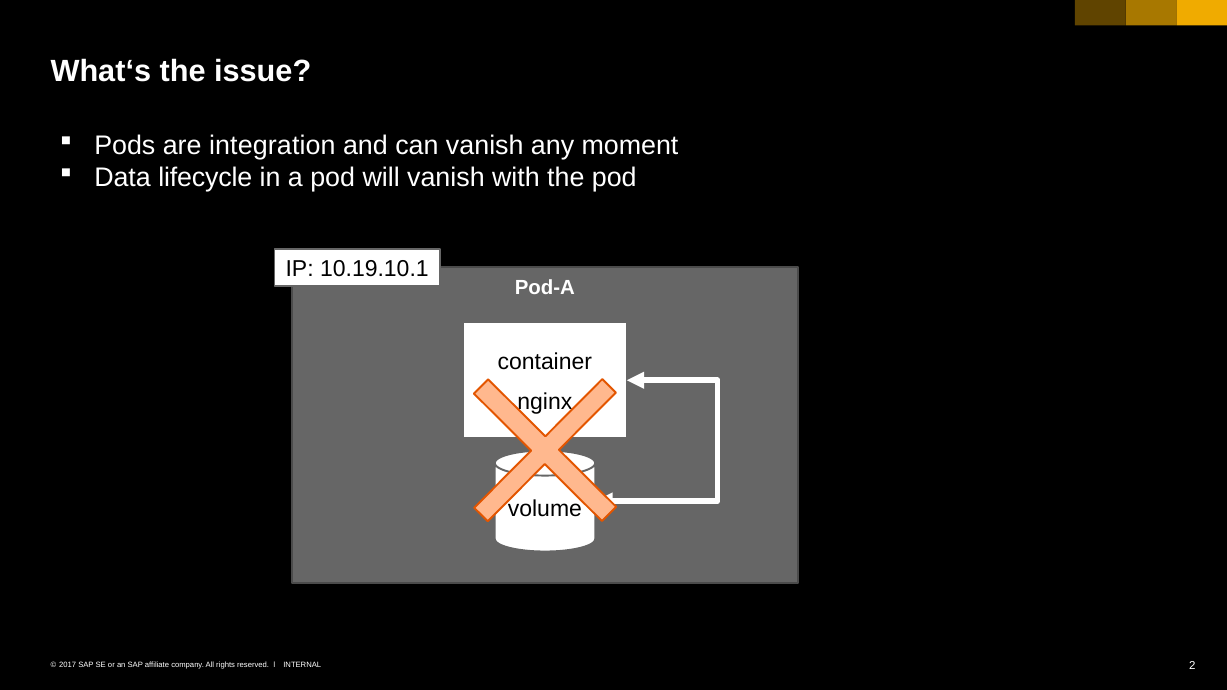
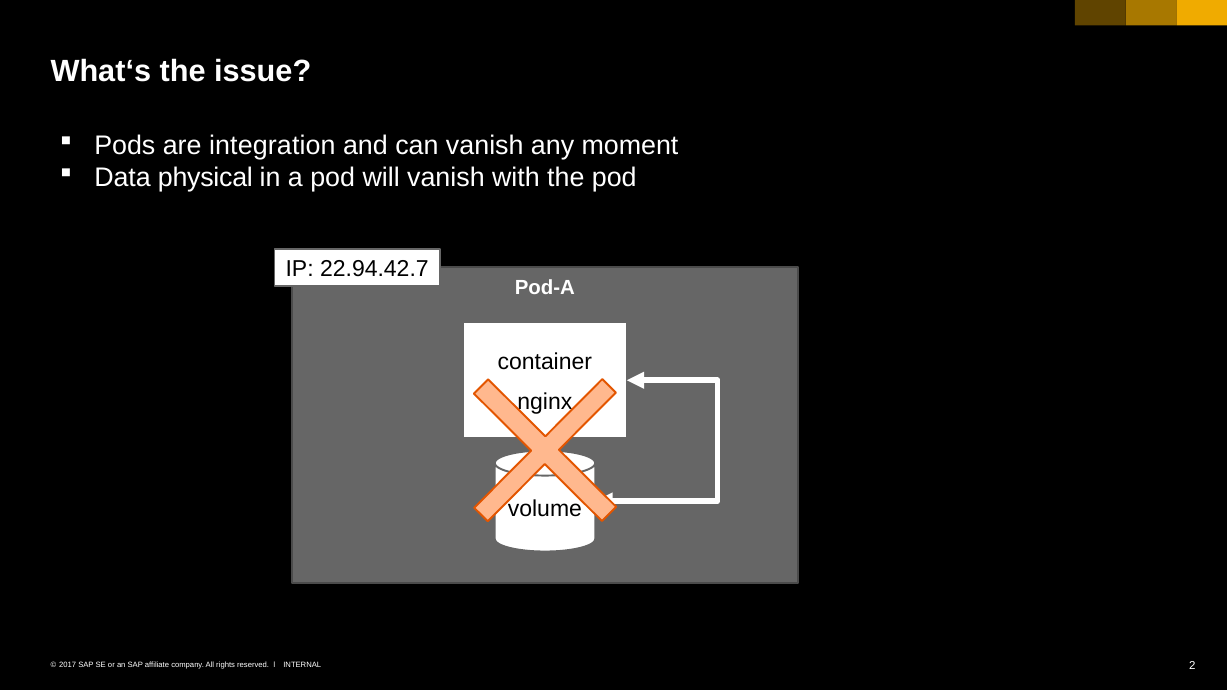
lifecycle: lifecycle -> physical (205, 178)
10.19.10.1: 10.19.10.1 -> 22.94.42.7 (374, 269)
